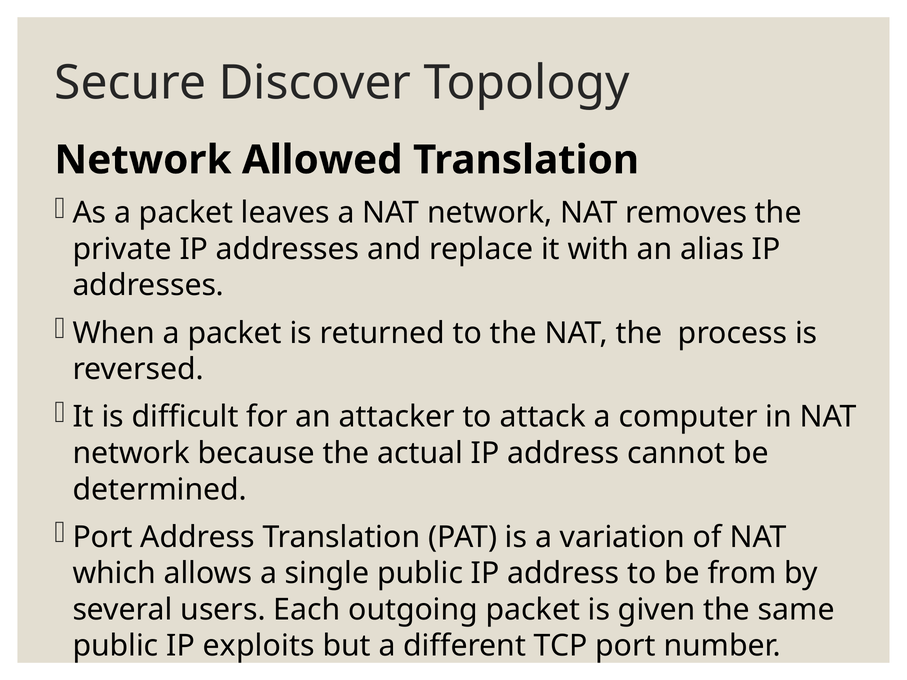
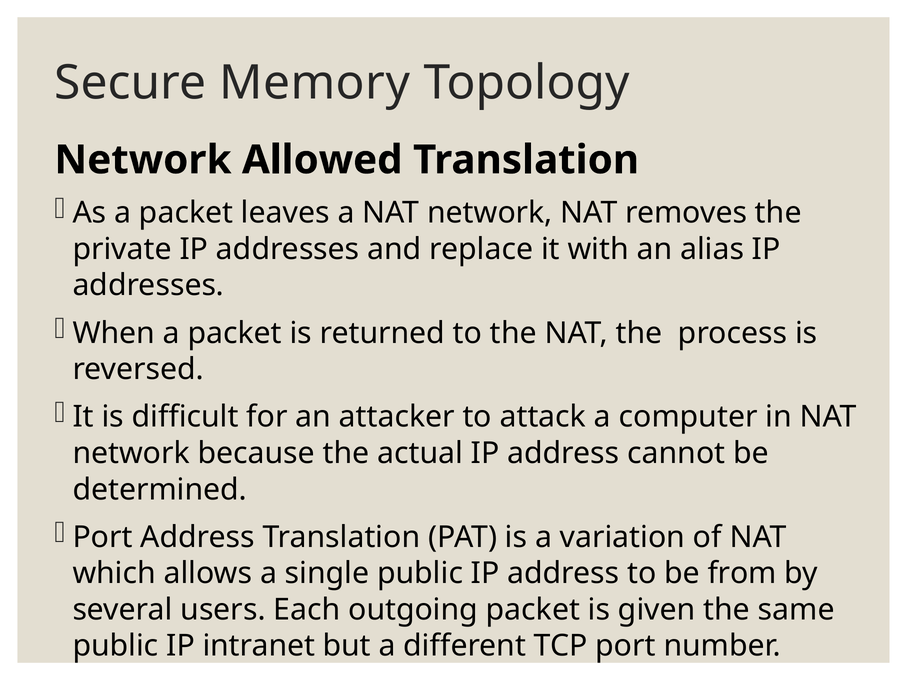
Discover: Discover -> Memory (315, 83)
exploits: exploits -> intranet (259, 646)
